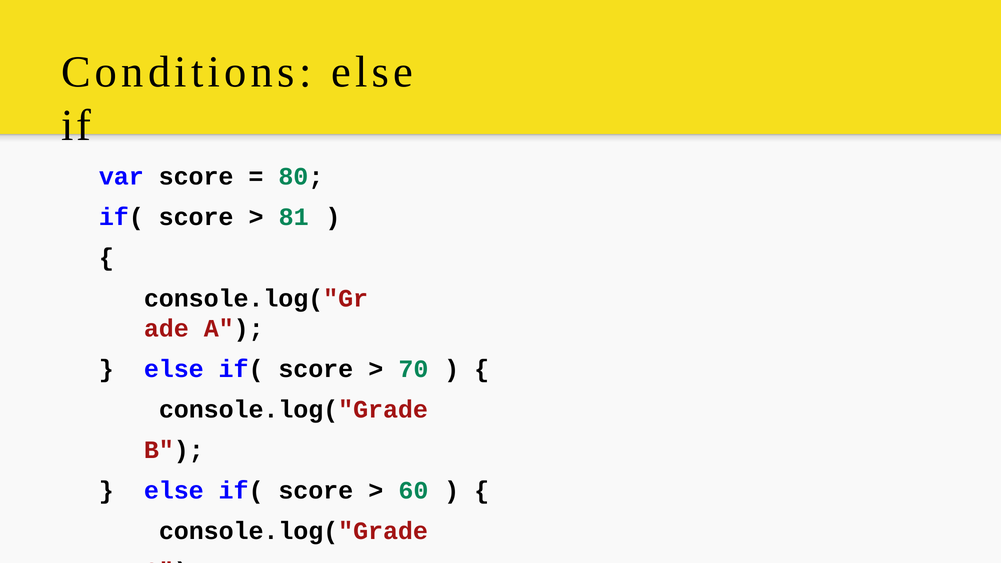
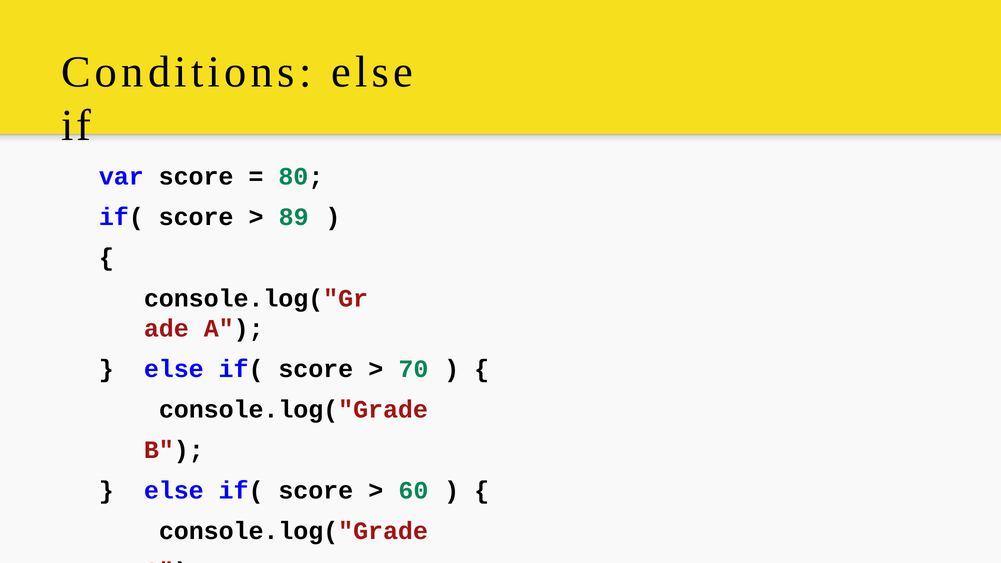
81: 81 -> 89 (294, 217)
